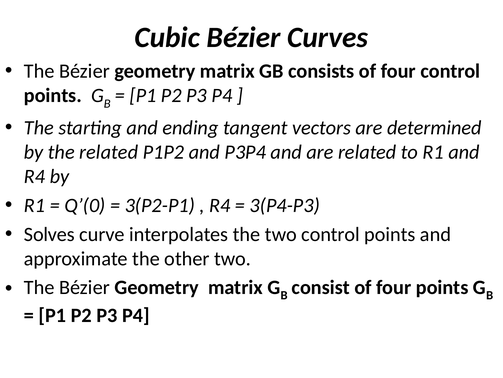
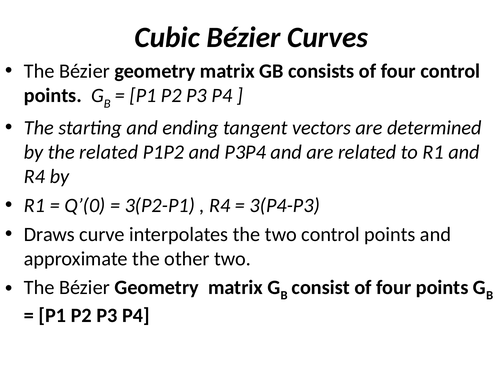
Solves: Solves -> Draws (49, 234)
